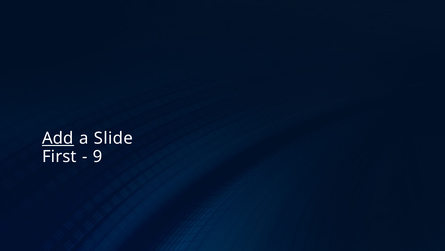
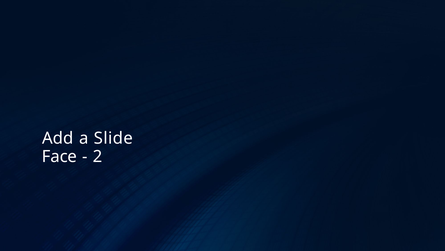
Add underline: present -> none (58, 138)
First: First -> Face (59, 156)
9: 9 -> 2 (98, 156)
